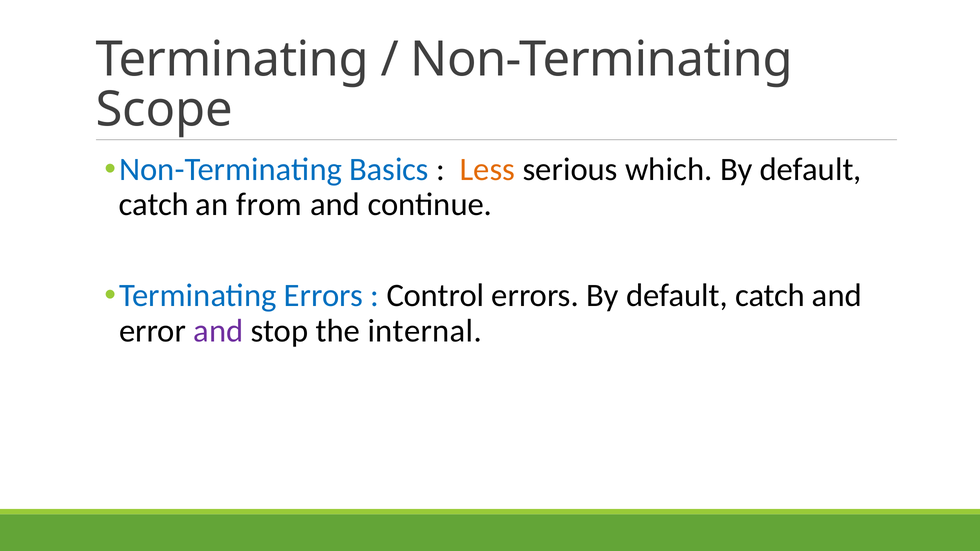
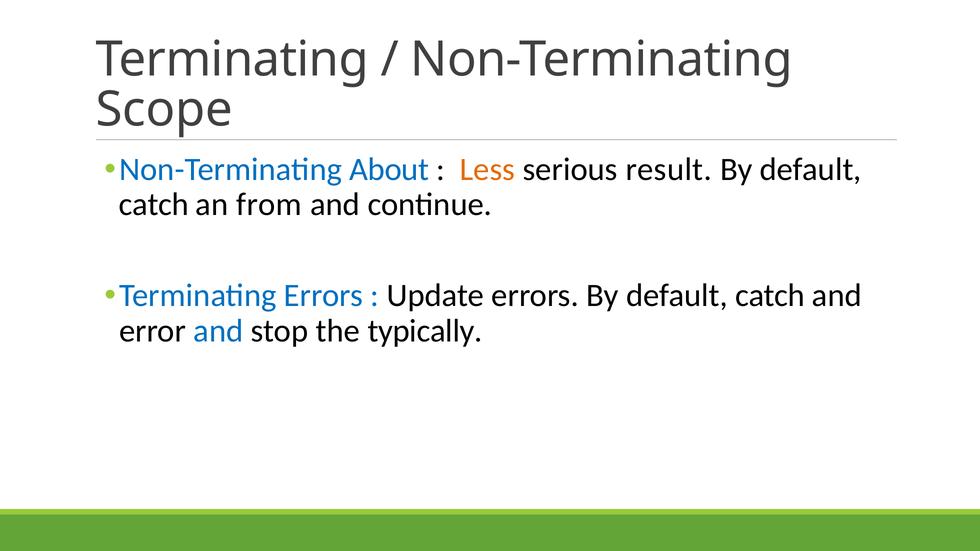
Basics: Basics -> About (389, 169)
which: which -> result (669, 169)
Control: Control -> Update (435, 296)
and colour: purple -> blue (218, 331)
internal: internal -> typically (425, 331)
